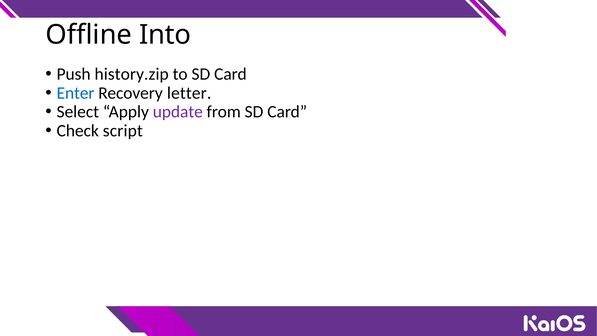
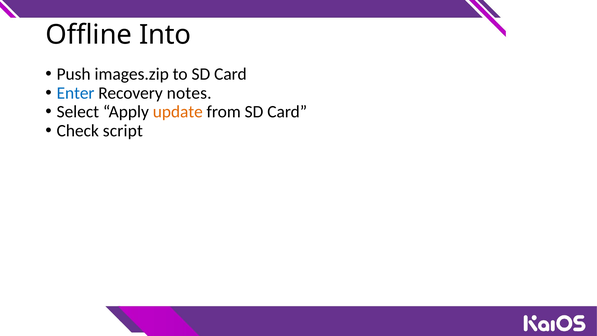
history.zip: history.zip -> images.zip (132, 74)
letter: letter -> notes (189, 93)
update colour: purple -> orange (178, 112)
